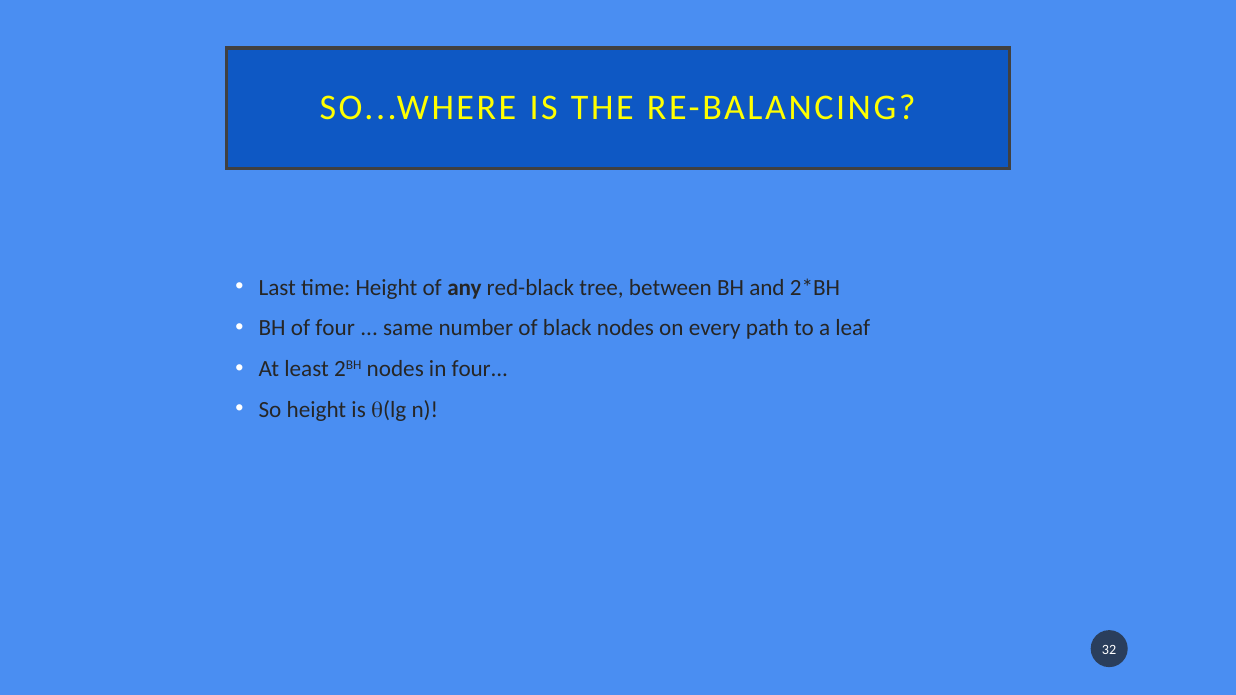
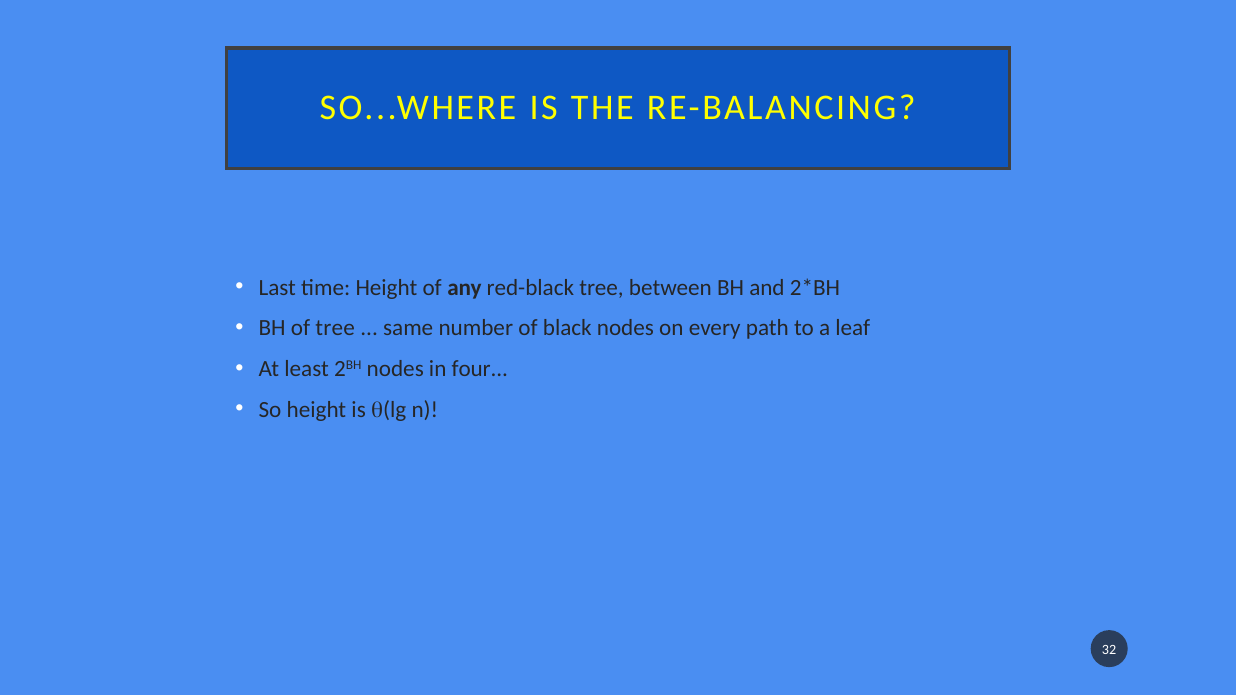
of four: four -> tree (335, 328)
